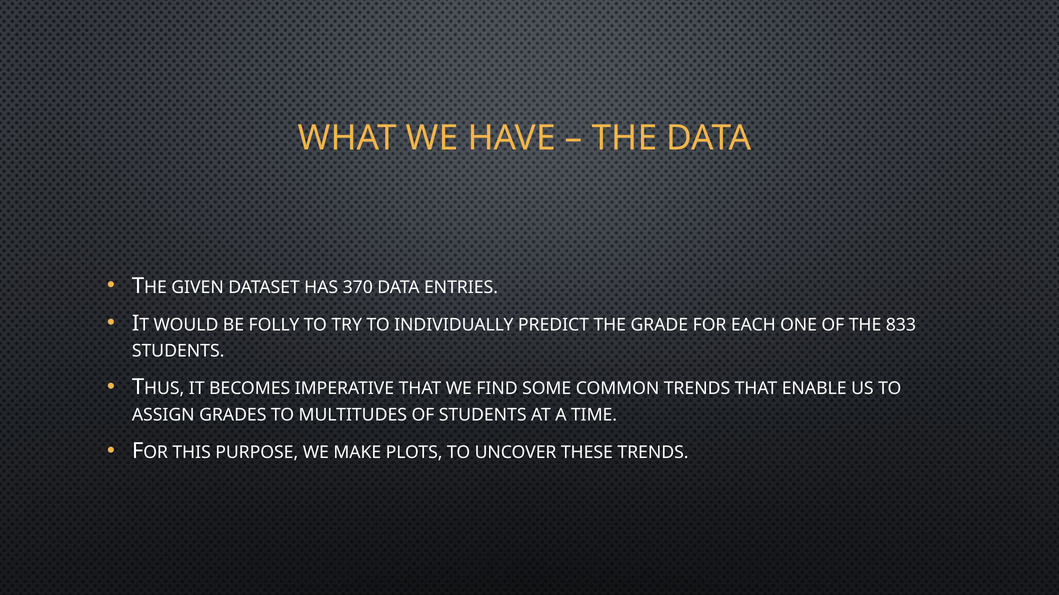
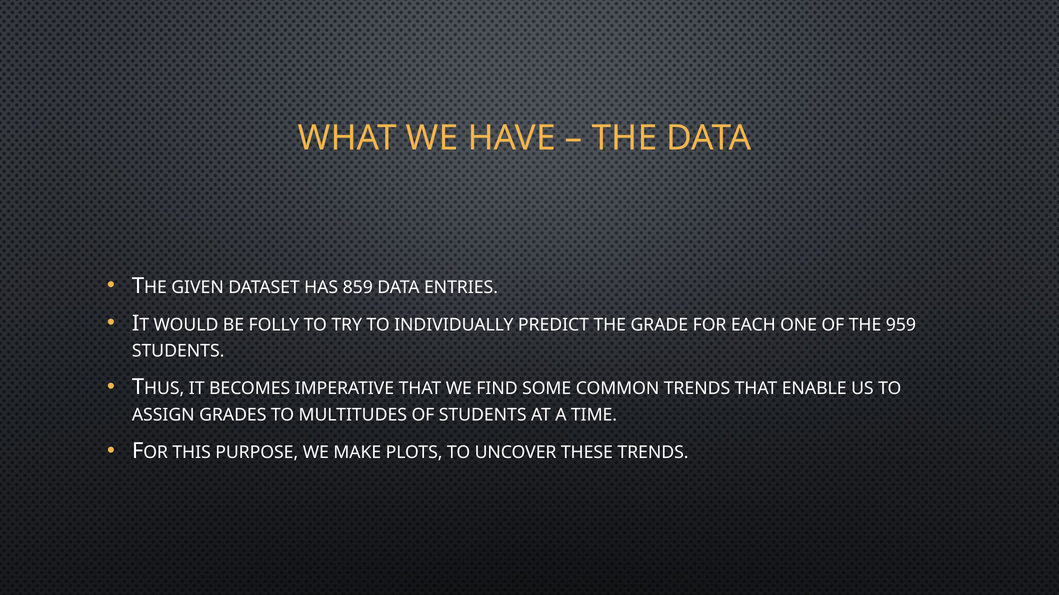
370: 370 -> 859 (358, 288)
833: 833 -> 959 (901, 325)
